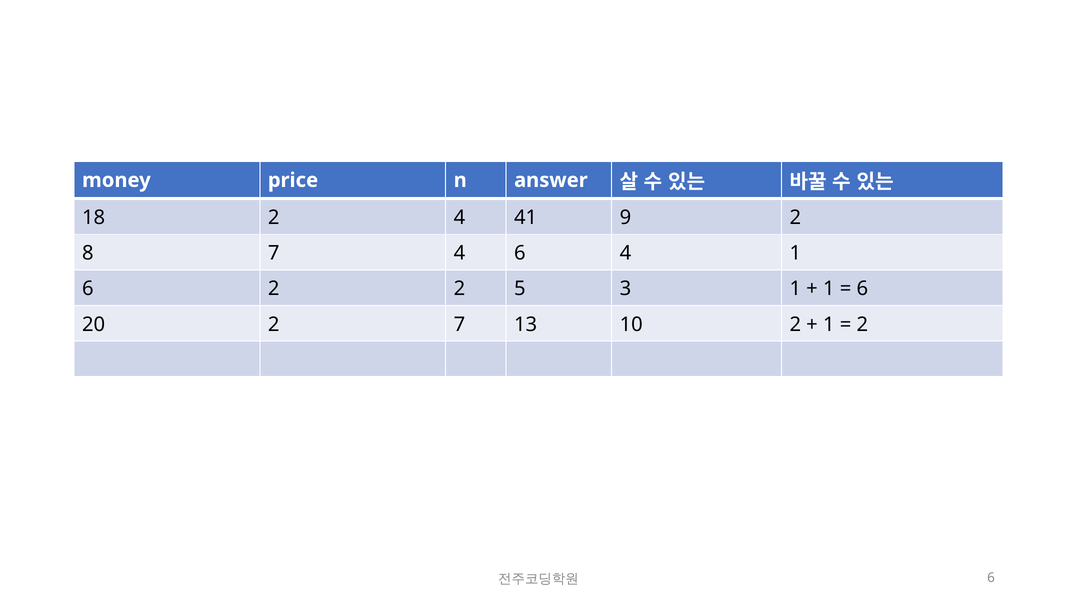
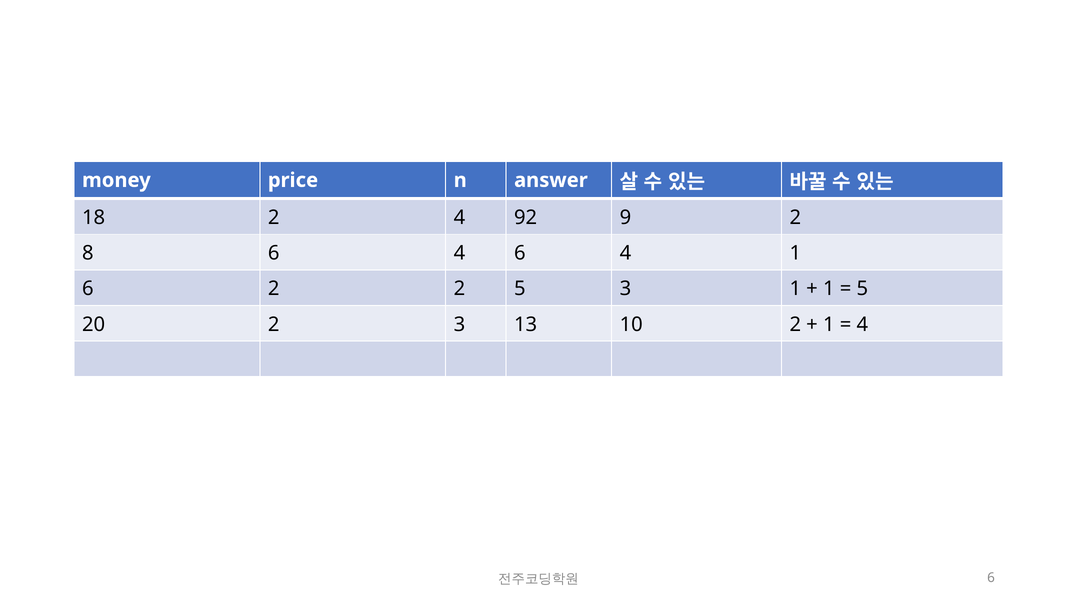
41: 41 -> 92 (526, 218)
8 7: 7 -> 6 (274, 253)
6: 6 -> 5 (862, 289)
2 7: 7 -> 3 (459, 324)
2: 2 -> 4 (862, 324)
